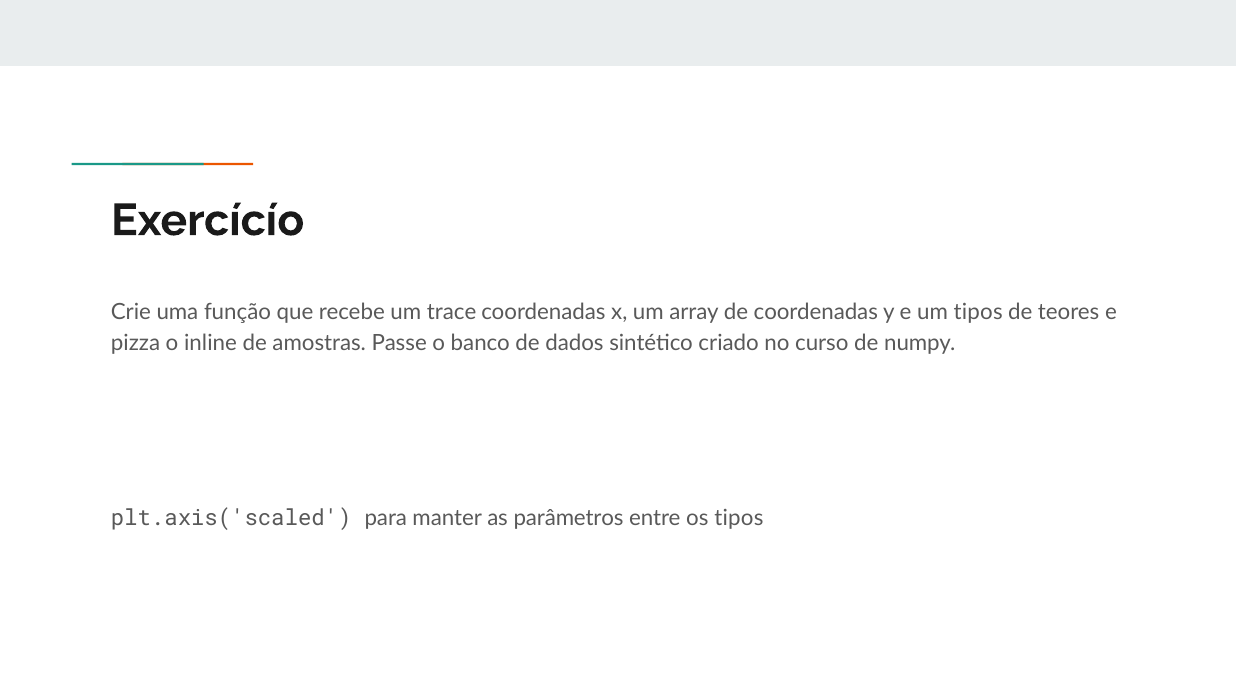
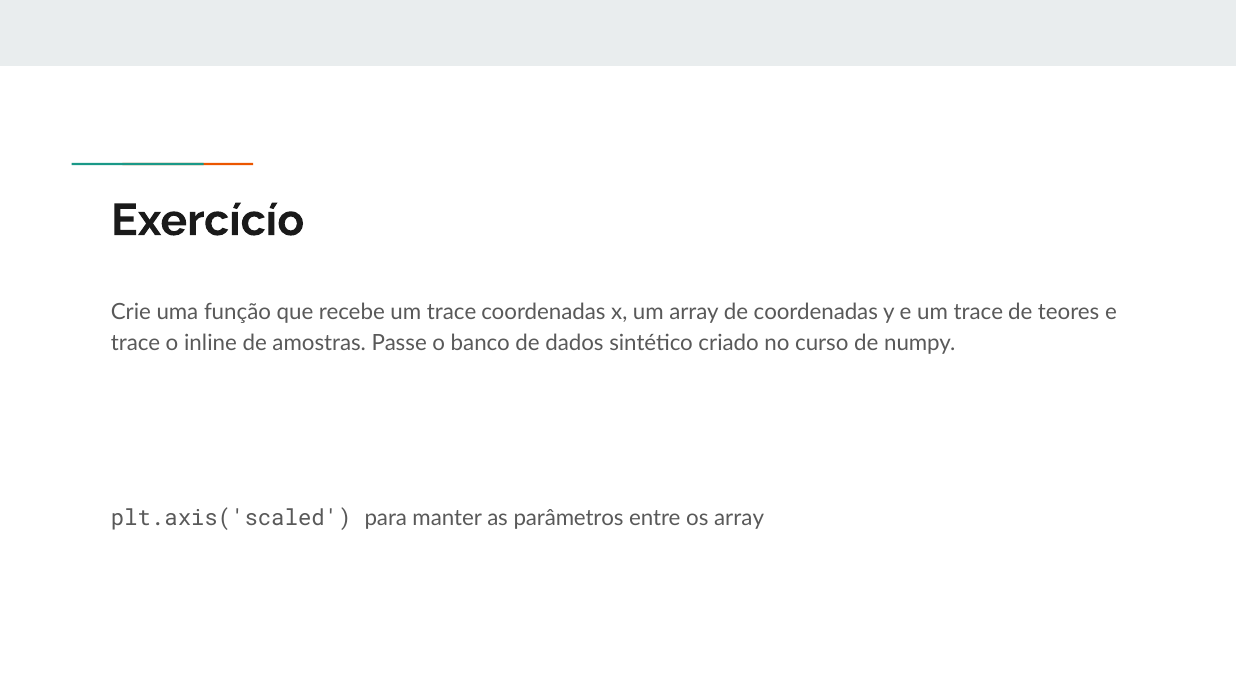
e um tipos: tipos -> trace (978, 312)
pizza: pizza -> trace (136, 343)
os tipos: tipos -> array (739, 518)
